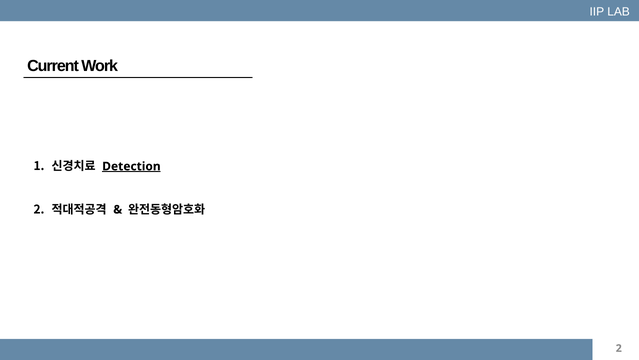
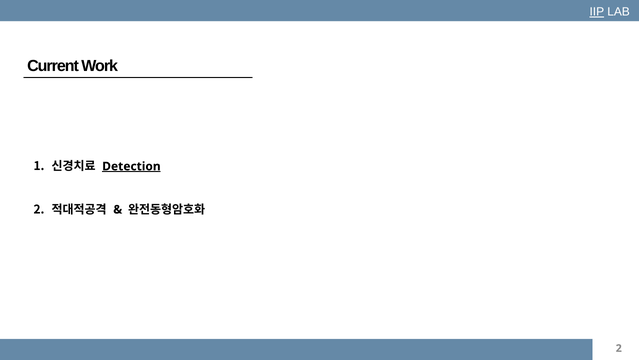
IIP underline: none -> present (597, 12)
